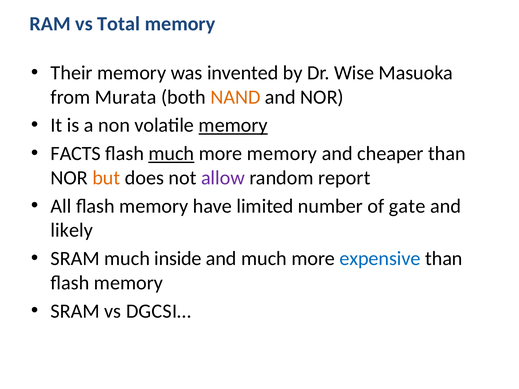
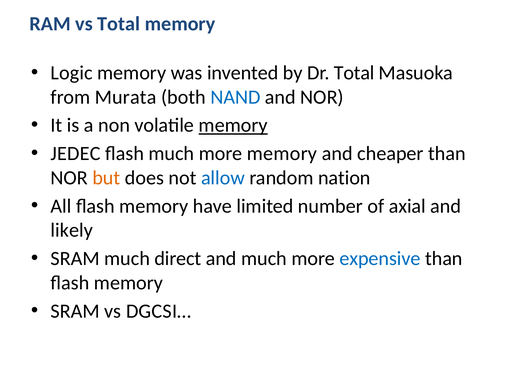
Their: Their -> Logic (72, 73)
Dr Wise: Wise -> Total (354, 73)
NAND colour: orange -> blue (235, 97)
FACTS: FACTS -> JEDEC (76, 154)
much underline: present -> none (171, 154)
allow colour: purple -> blue (223, 178)
report: report -> nation (344, 178)
gate: gate -> axial (407, 206)
inside: inside -> direct (178, 259)
